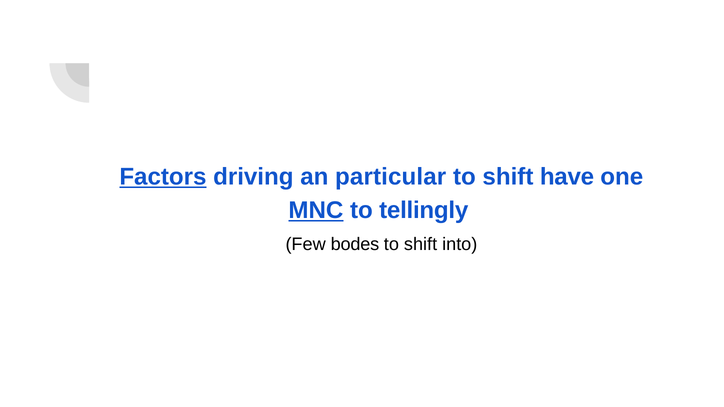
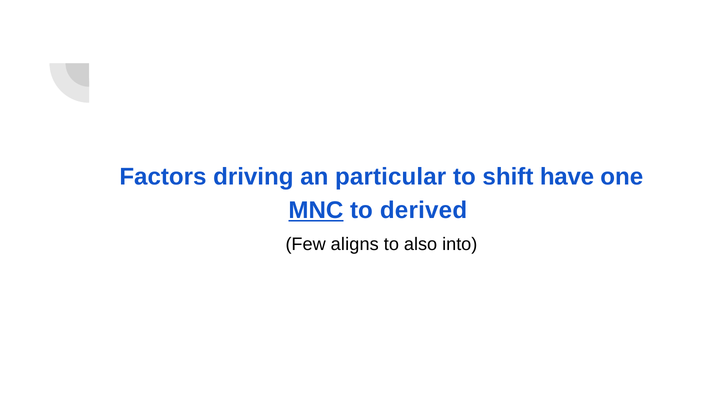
Factors underline: present -> none (163, 177)
tellingly: tellingly -> derived (424, 210)
bodes: bodes -> aligns (355, 245)
shift: shift -> also (421, 245)
